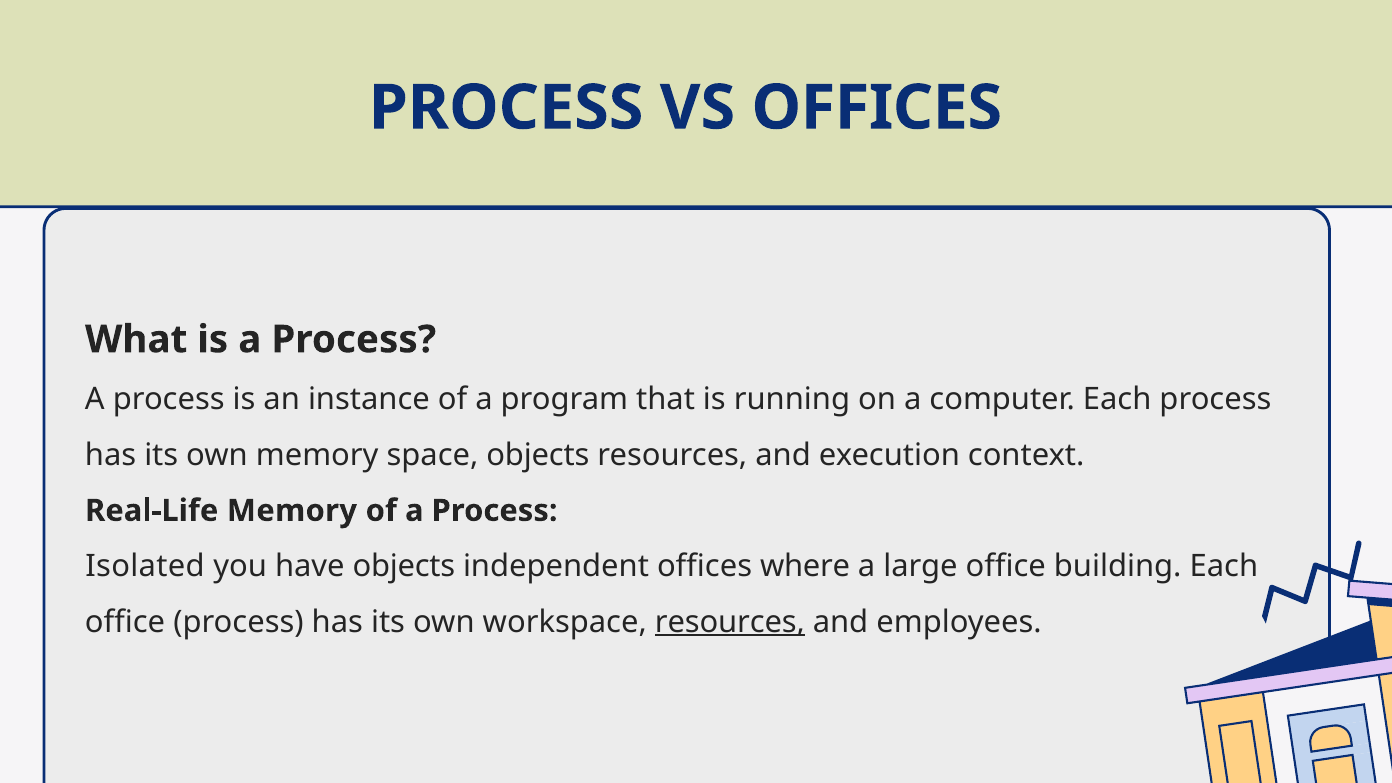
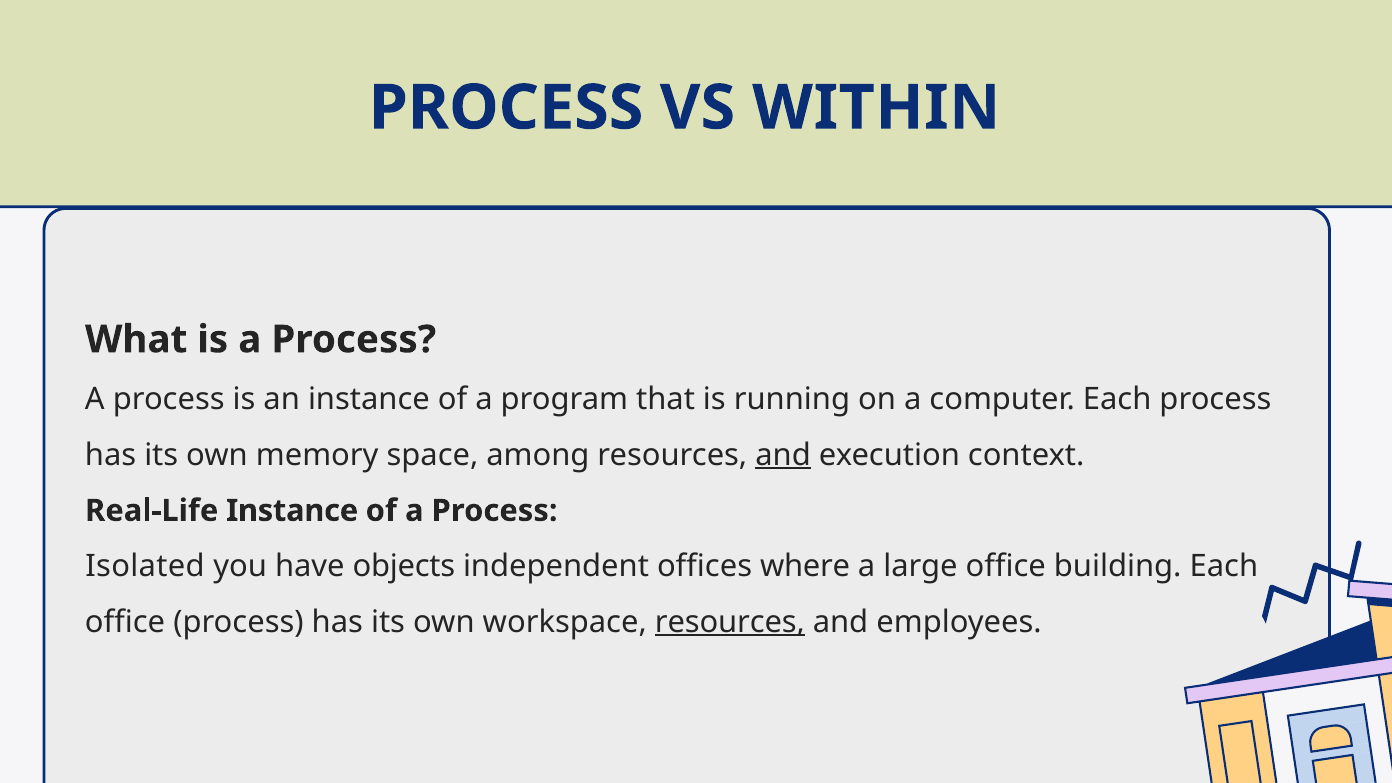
VS OFFICES: OFFICES -> WITHIN (876, 108)
space objects: objects -> among (538, 455)
and underline: none -> present (783, 455)
Real-Life Memory: Memory -> Instance (292, 511)
